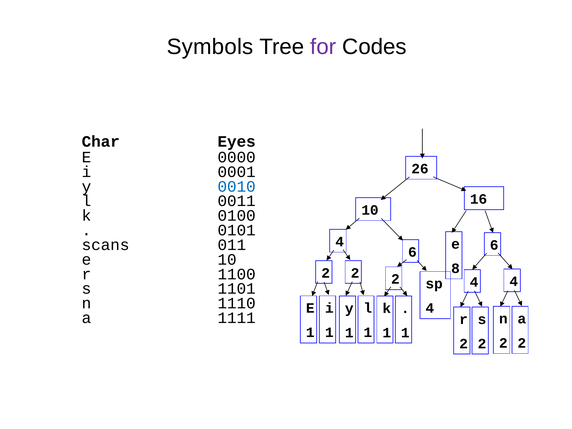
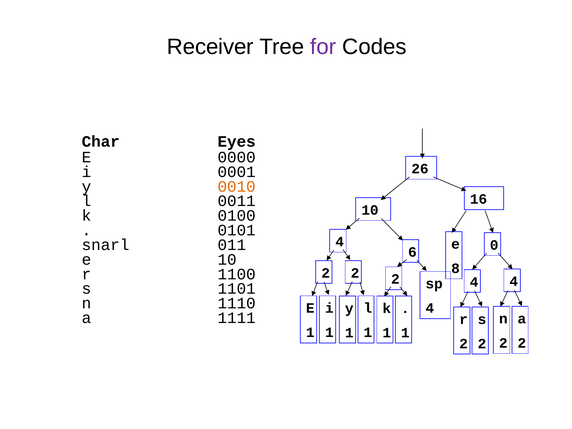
Symbols: Symbols -> Receiver (210, 47)
0010 colour: blue -> orange (237, 186)
scans: scans -> snarl (106, 245)
6 6: 6 -> 0 (494, 245)
